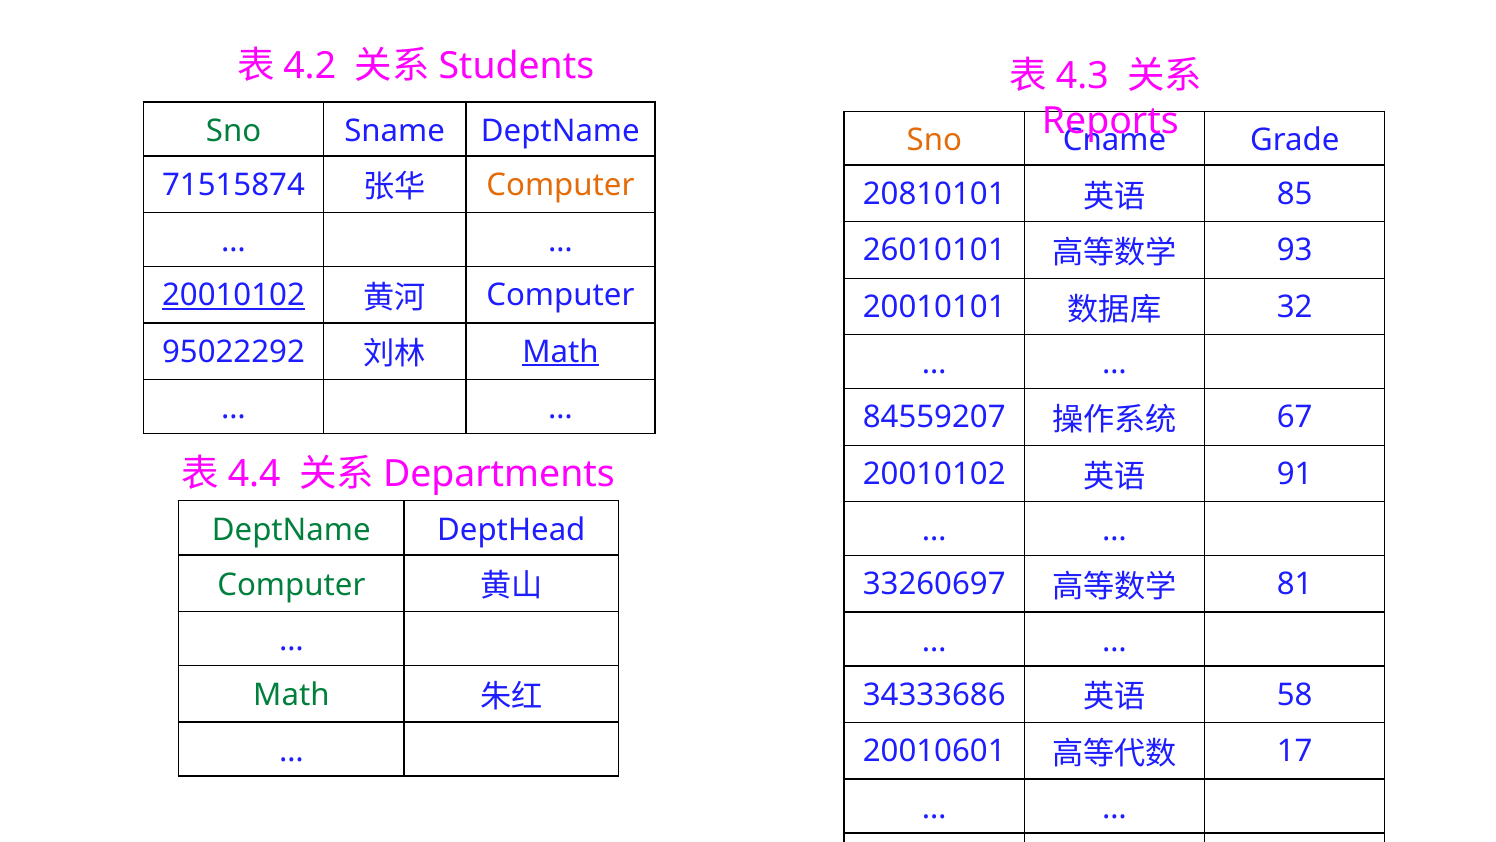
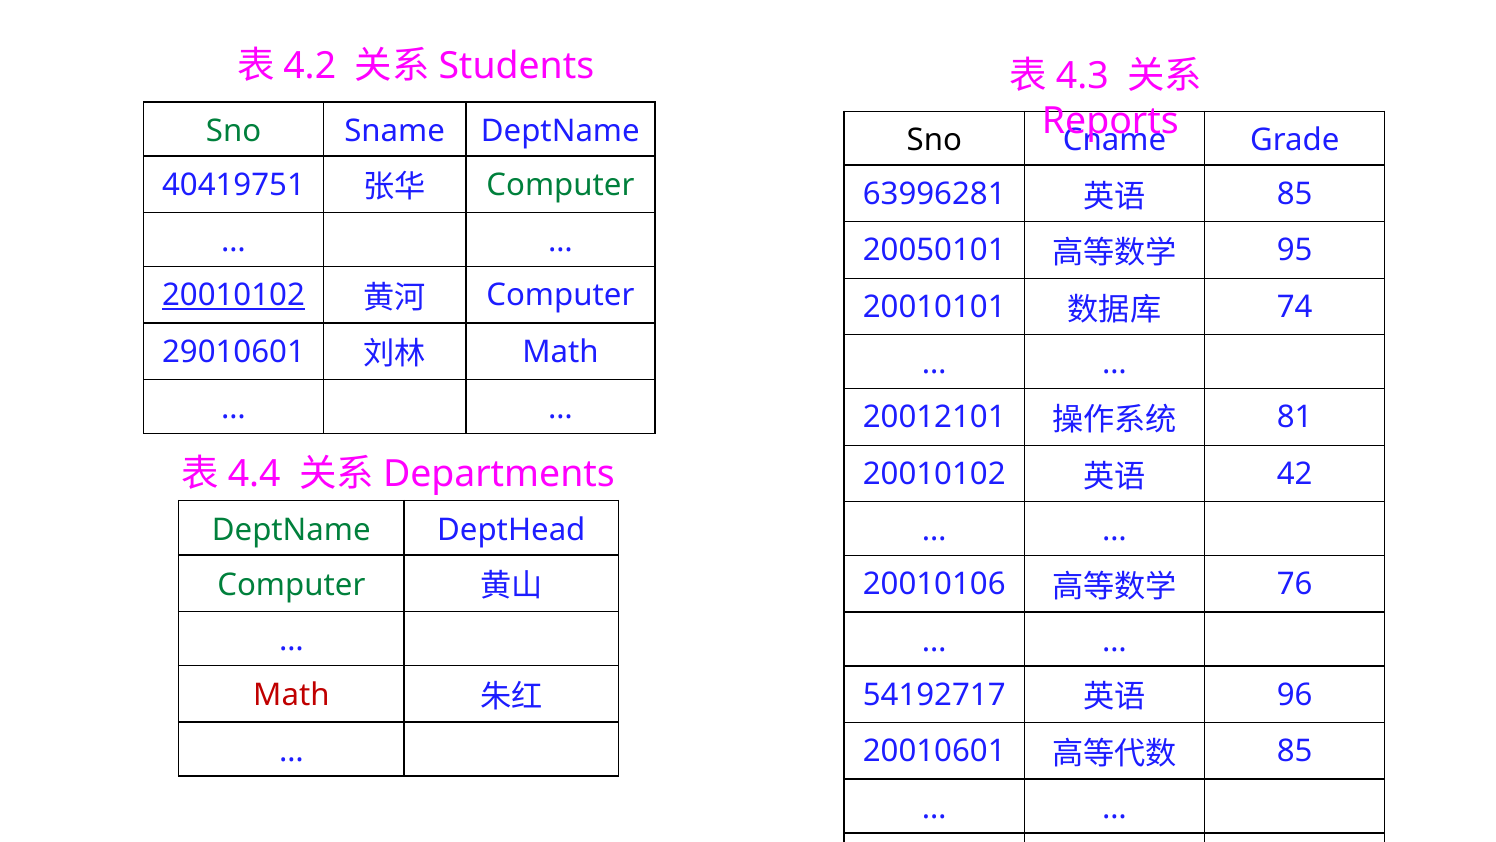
Sno colour: orange -> black (934, 140)
71515874: 71515874 -> 40419751 (233, 185)
Computer colour: orange -> green (560, 185)
20810101: 20810101 -> 63996281 (934, 194)
26010101: 26010101 -> 20050101 (934, 250)
93: 93 -> 95 (1295, 250)
32: 32 -> 74 (1295, 307)
95022292: 95022292 -> 29010601 (233, 352)
Math underline: present -> none (560, 352)
84559207: 84559207 -> 20012101 (934, 417)
67: 67 -> 81 (1295, 417)
91: 91 -> 42 (1295, 474)
33260697: 33260697 -> 20010106 (934, 584)
81: 81 -> 76 (1295, 584)
34333686: 34333686 -> 54192717 (934, 694)
58: 58 -> 96 (1295, 694)
Math colour: green -> red (291, 695)
17: 17 -> 85 (1295, 751)
